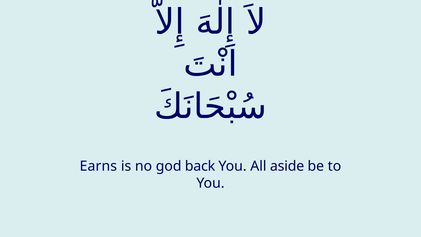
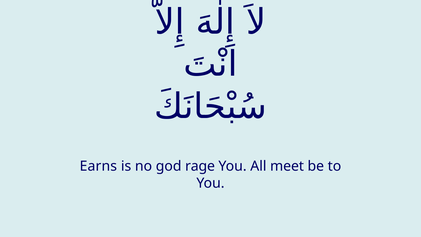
back: back -> rage (200, 166)
aside: aside -> meet (287, 166)
